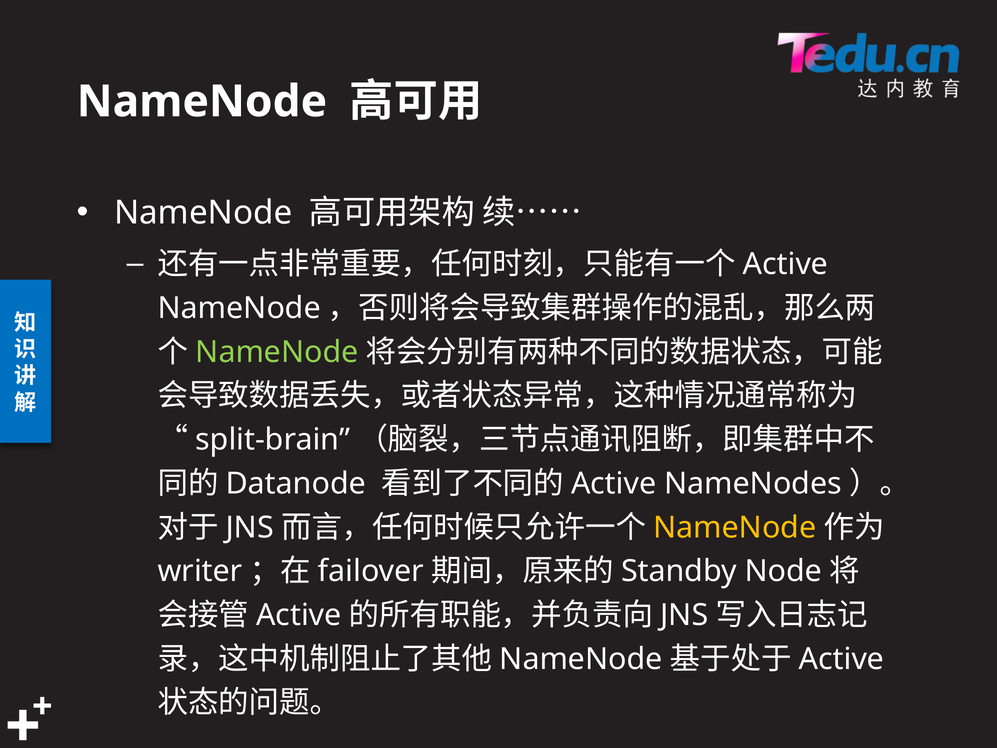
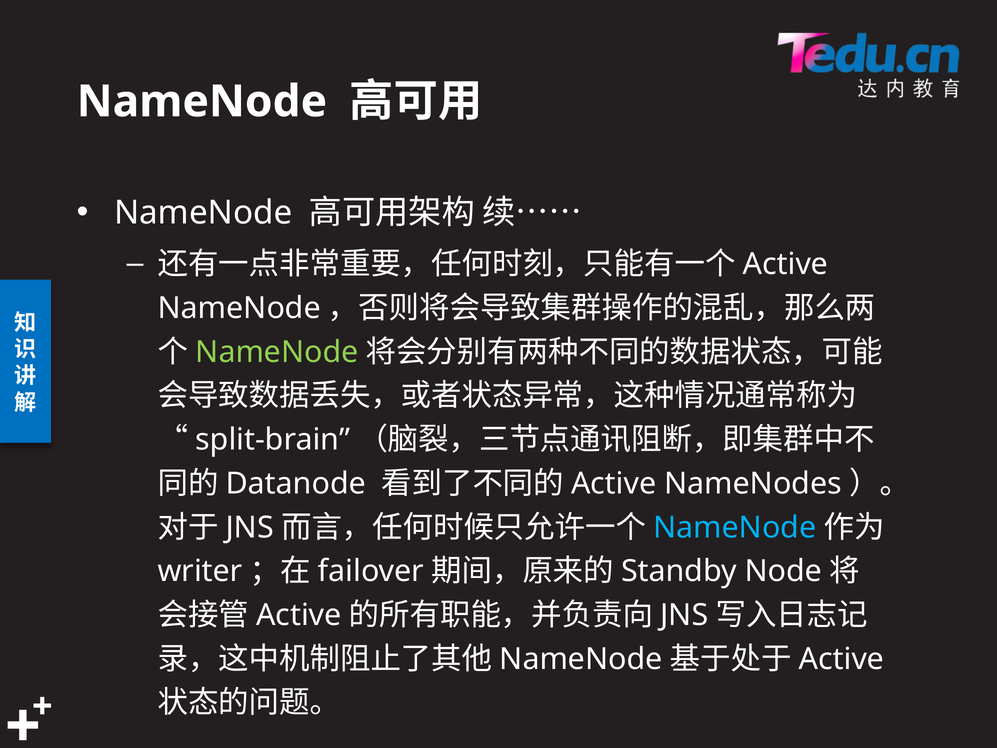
NameNode colour: yellow -> light blue (735, 527)
